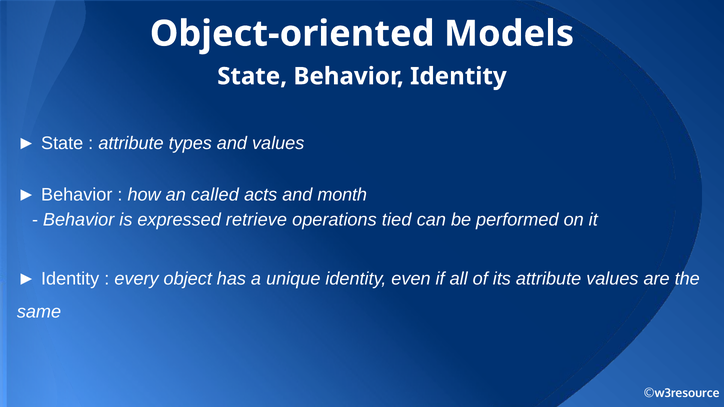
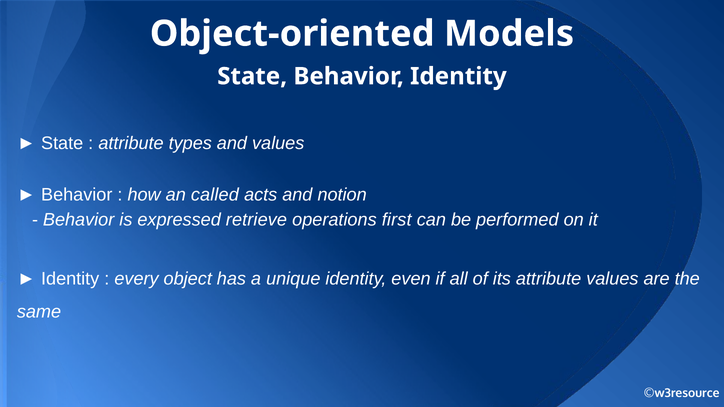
month: month -> notion (342, 195)
tied: tied -> first (397, 220)
